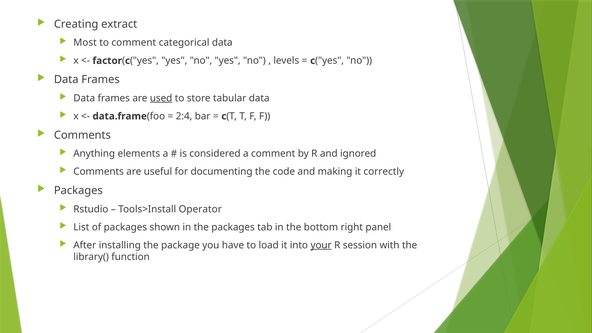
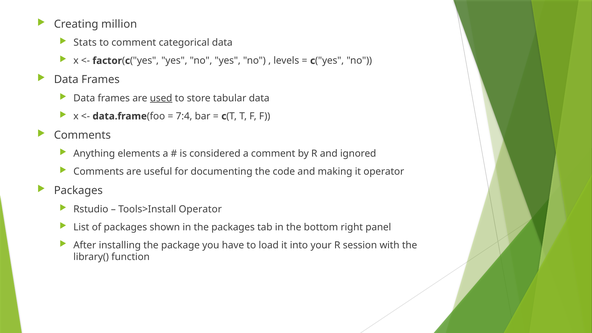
extract: extract -> million (119, 24)
Most: Most -> Stats (85, 43)
2:4: 2:4 -> 7:4 (184, 116)
it correctly: correctly -> operator (384, 172)
your underline: present -> none (321, 245)
